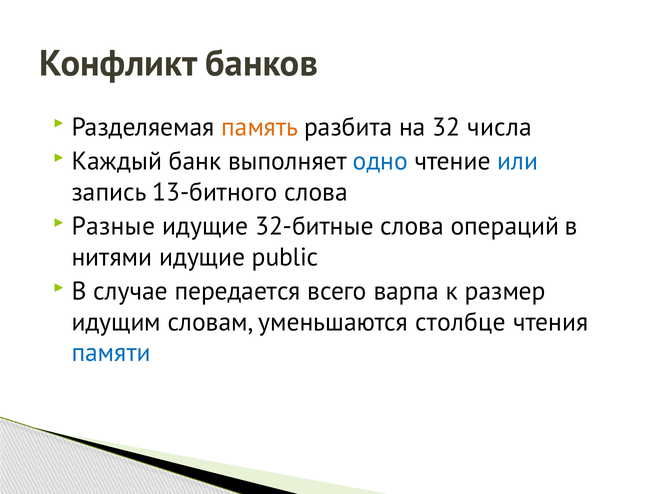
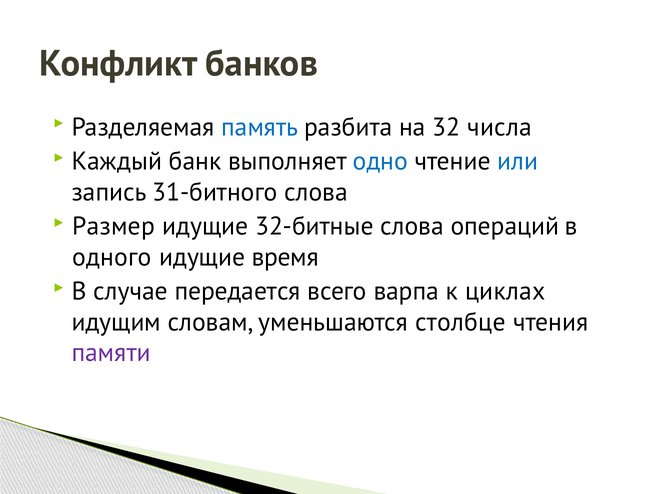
память colour: orange -> blue (260, 127)
13-битного: 13-битного -> 31-битного (215, 192)
Разные: Разные -> Размер (113, 226)
нитями: нитями -> одного (112, 257)
public: public -> время (285, 257)
размер: размер -> циклах (505, 291)
памяти colour: blue -> purple (111, 352)
